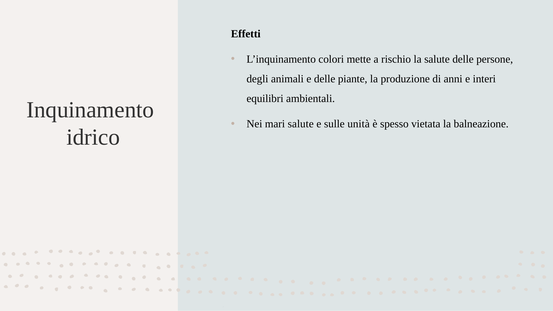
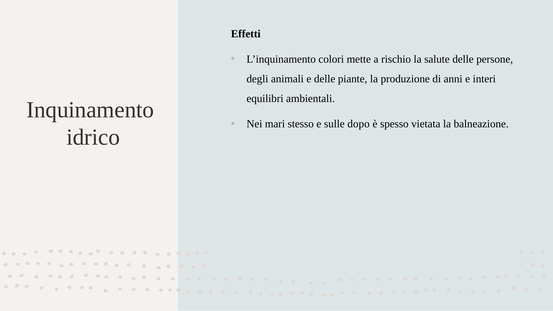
mari salute: salute -> stesso (301, 124)
unità: unità -> dopo (359, 124)
